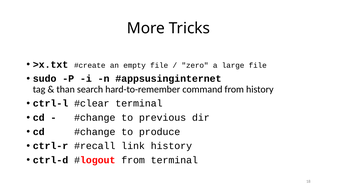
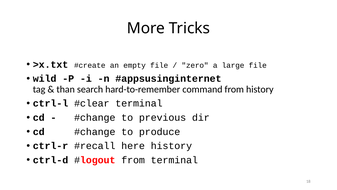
sudo: sudo -> wild (45, 79)
link: link -> here (133, 146)
